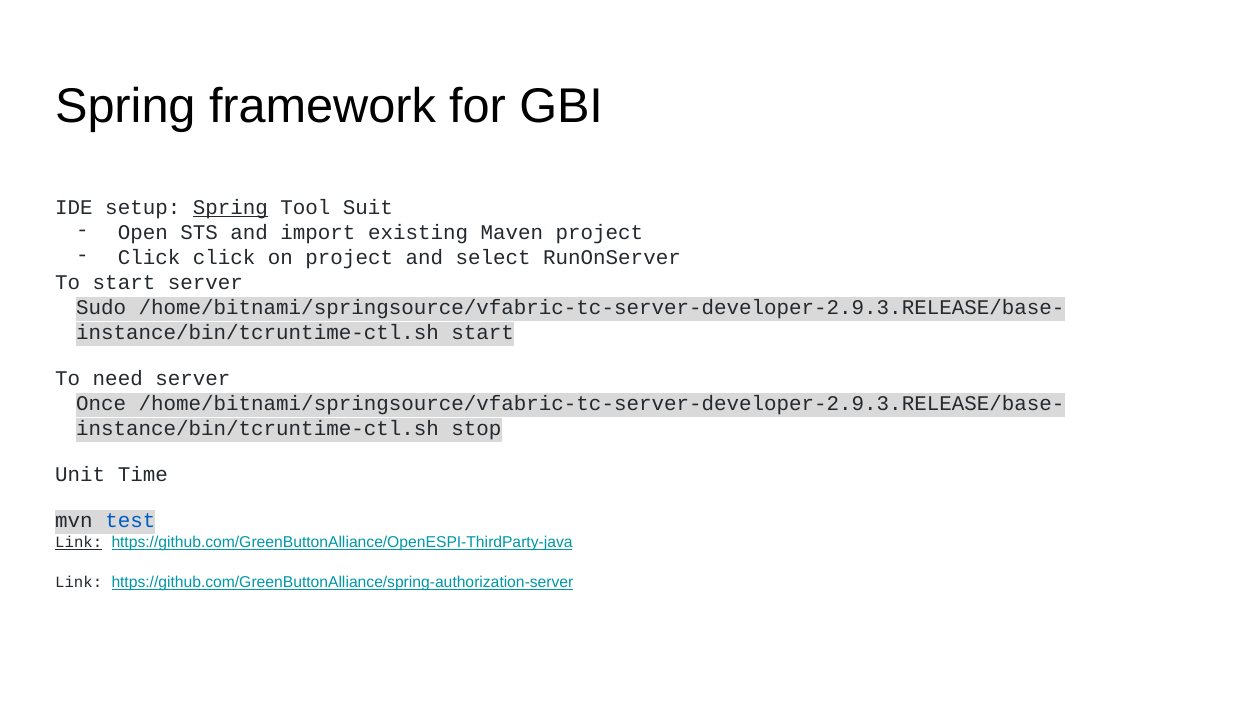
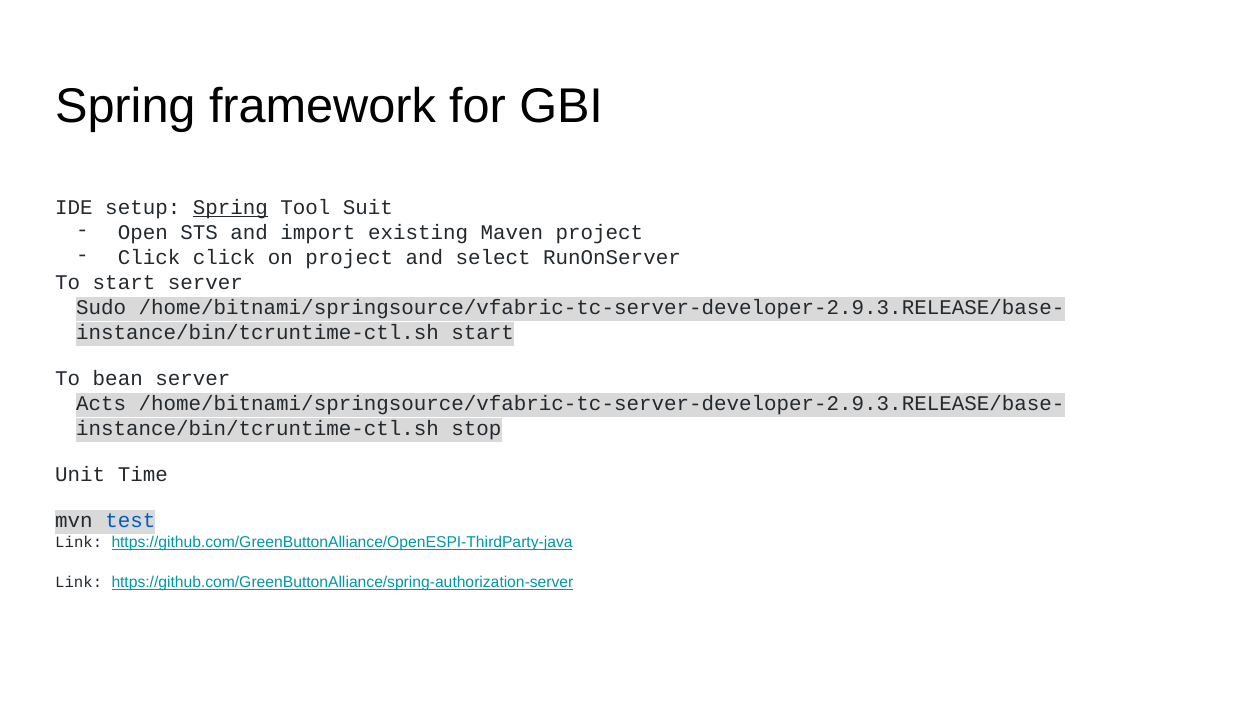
need: need -> bean (118, 378)
Once: Once -> Acts (101, 403)
Link underline: present -> none (79, 542)
